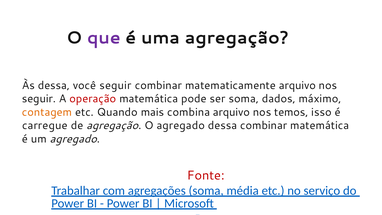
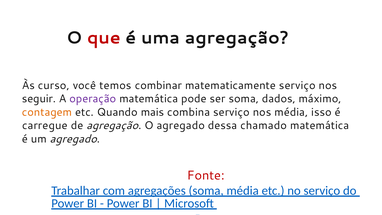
que colour: purple -> red (104, 38)
Às dessa: dessa -> curso (54, 85)
você seguir: seguir -> temos (115, 85)
matematicamente arquivo: arquivo -> serviço (297, 85)
operação colour: red -> purple (93, 99)
combina arquivo: arquivo -> serviço (231, 112)
nos temos: temos -> média (291, 112)
dessa combinar: combinar -> chamado (264, 125)
